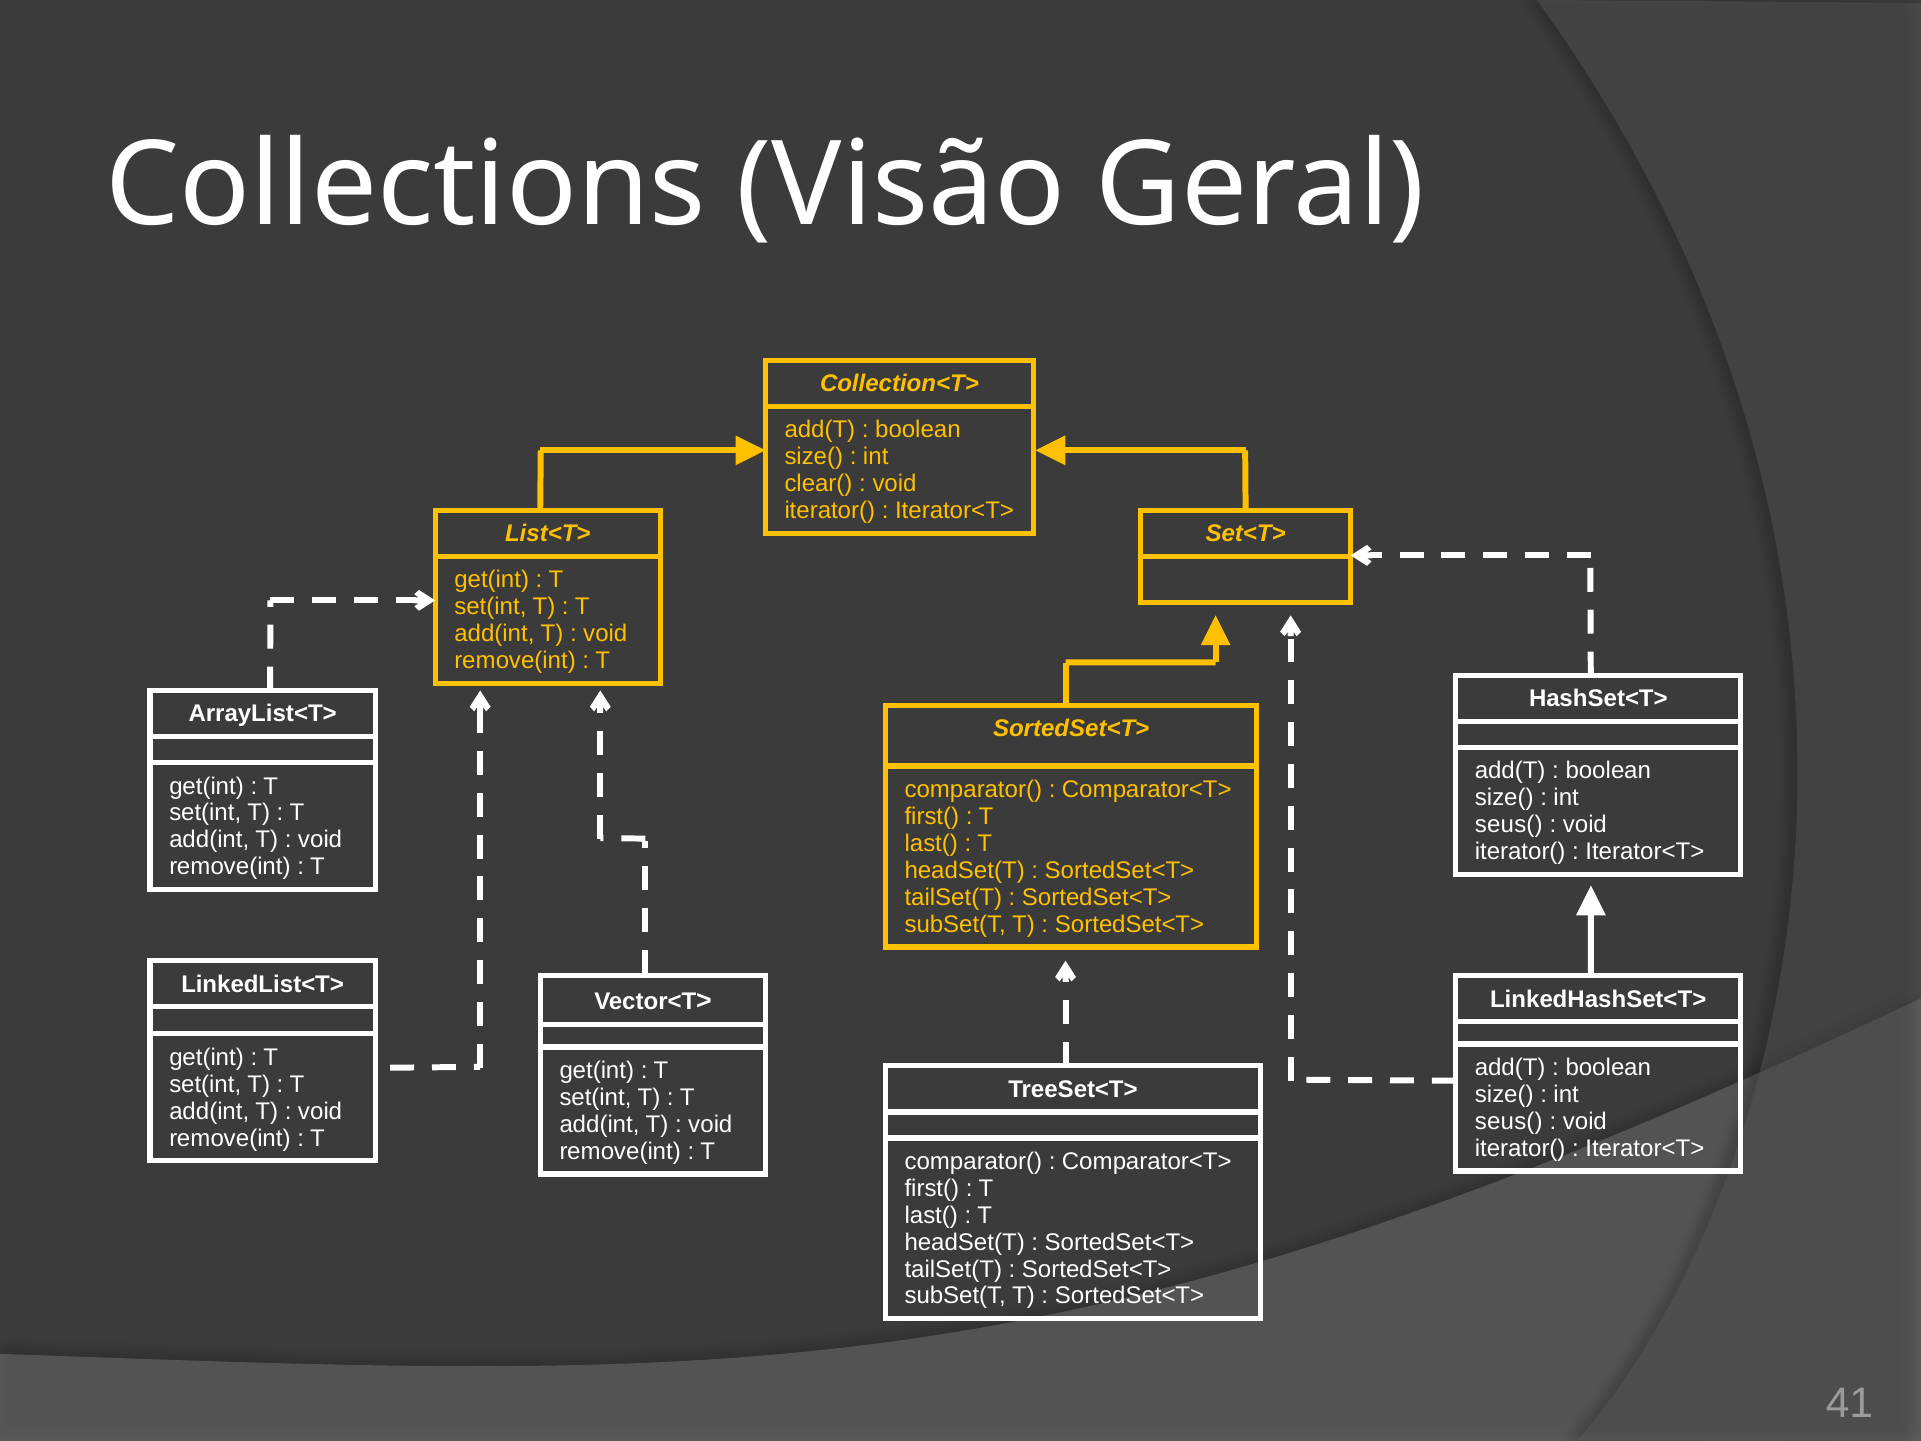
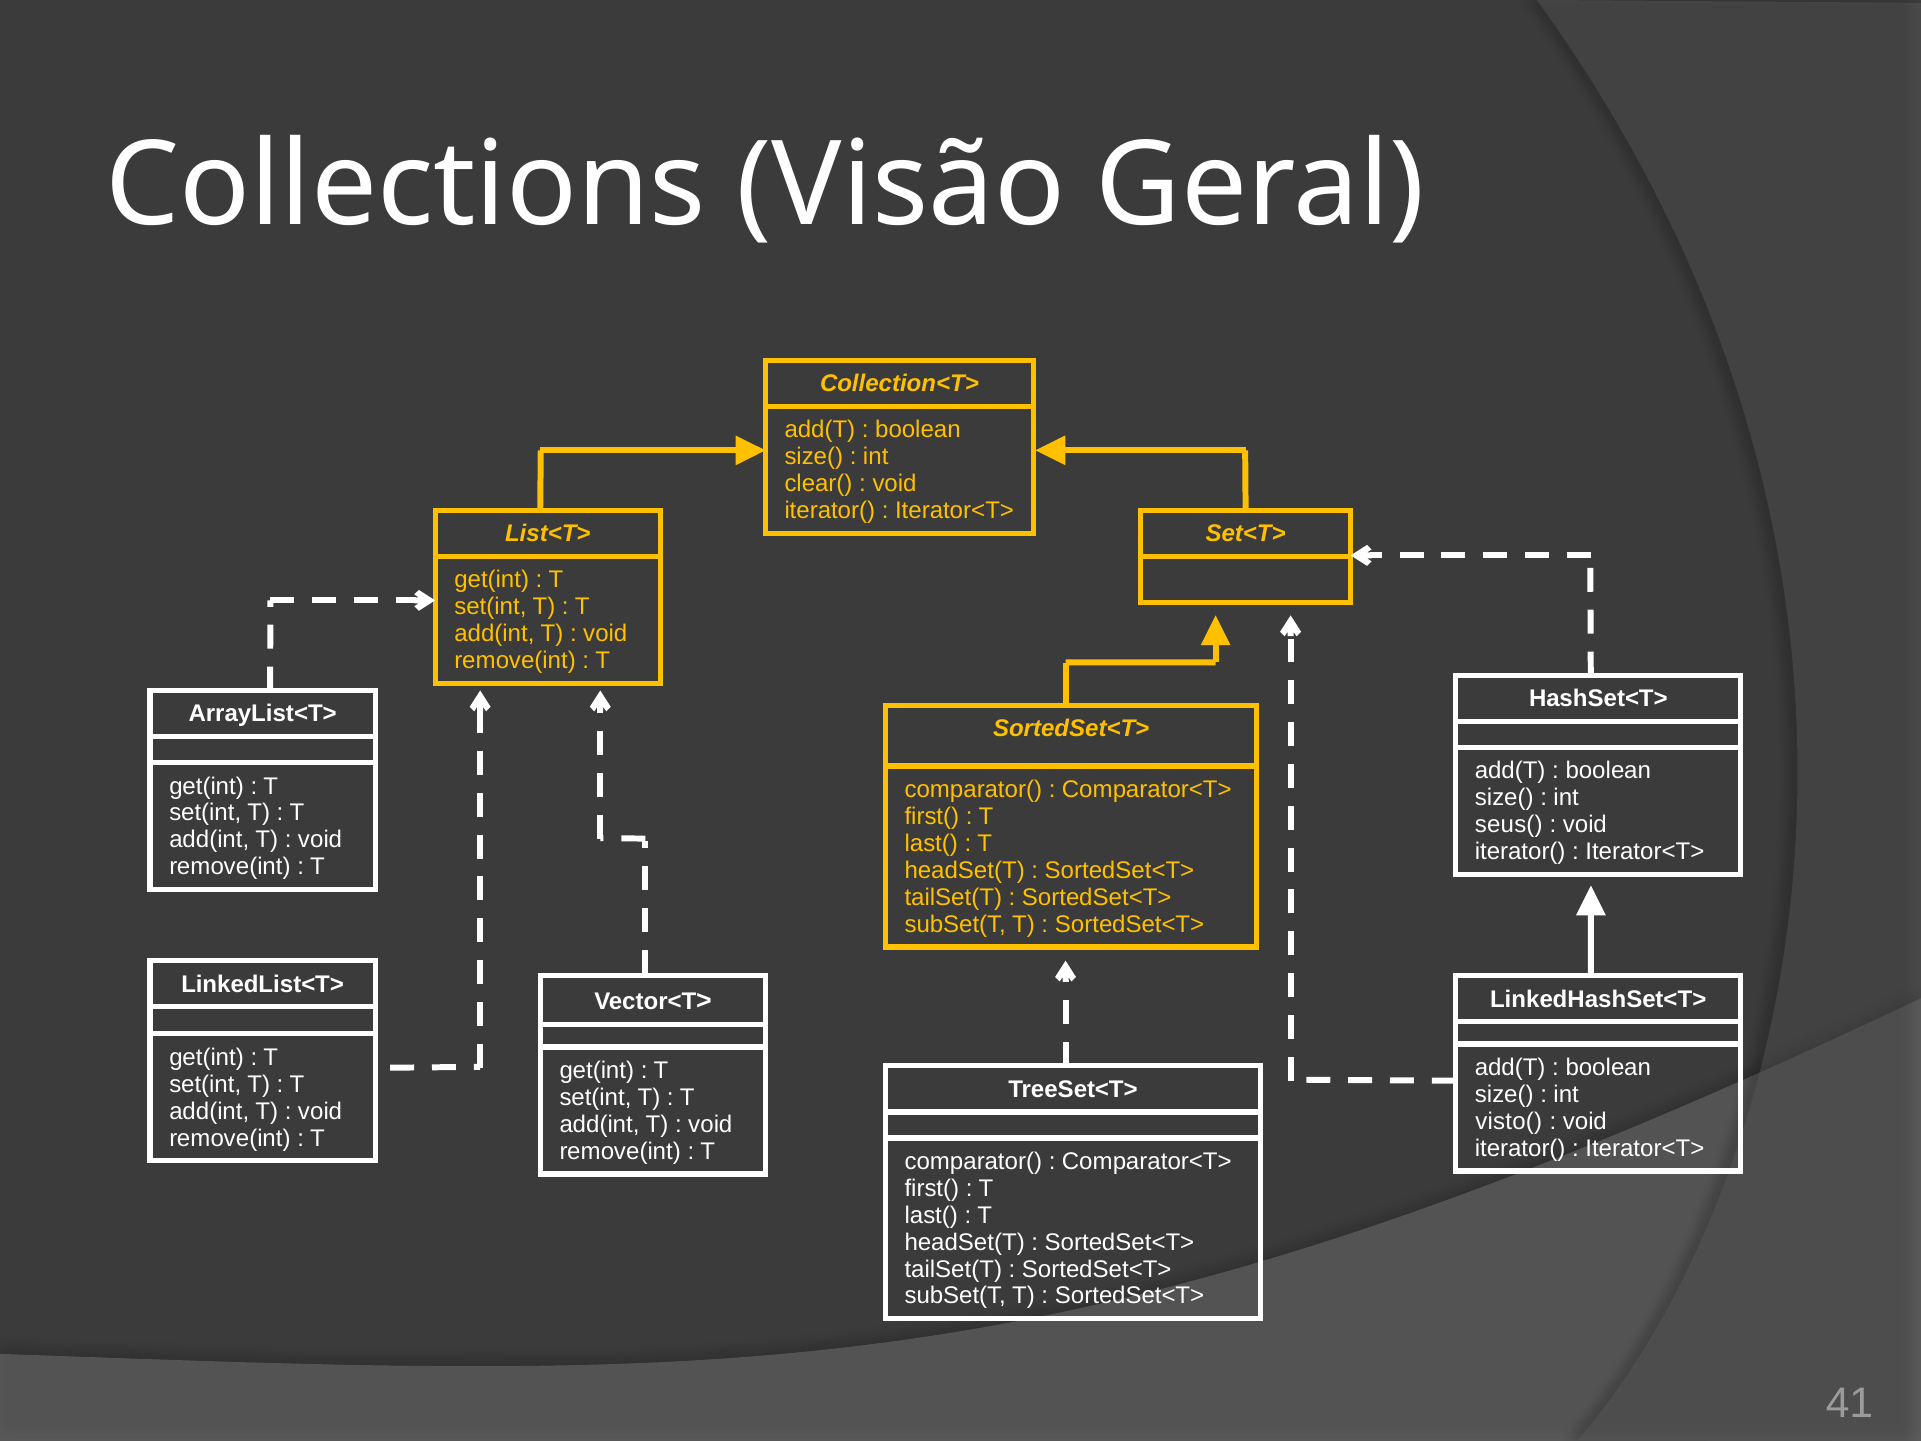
seus(: seus( -> visto( (1509, 1121)
